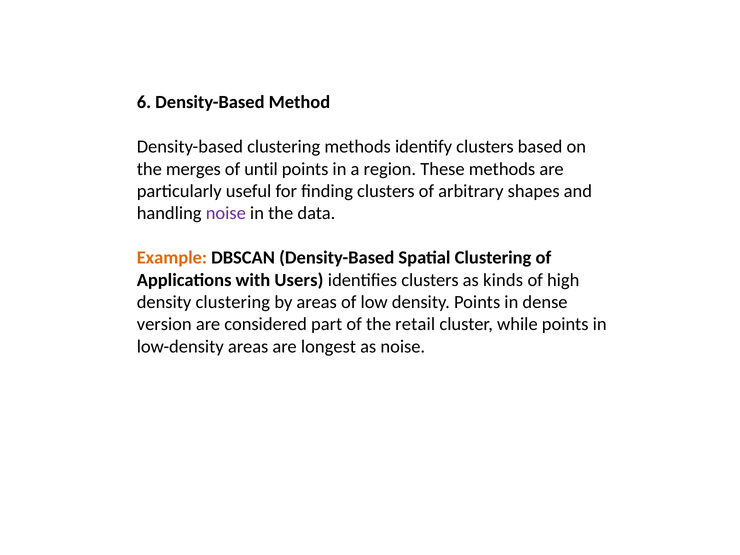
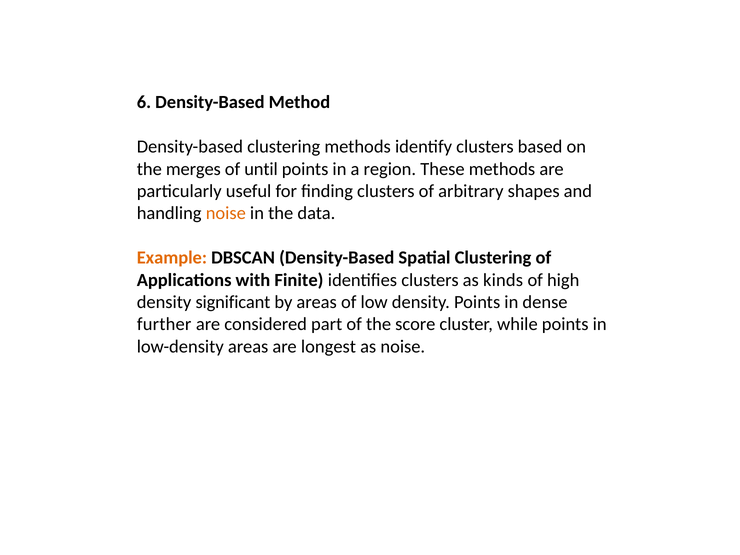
noise colour: purple -> orange (226, 213)
Users: Users -> Finite (299, 280)
density clustering: clustering -> significant (233, 302)
version: version -> further (164, 324)
retail: retail -> score (415, 324)
